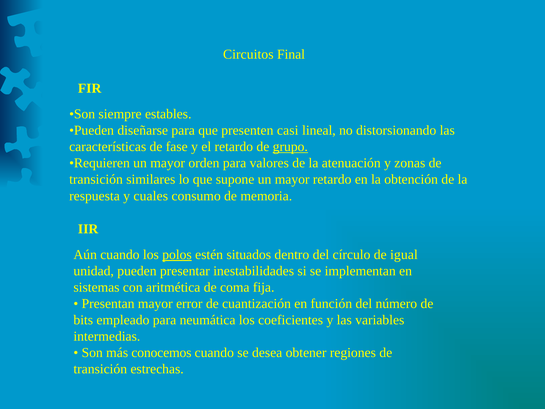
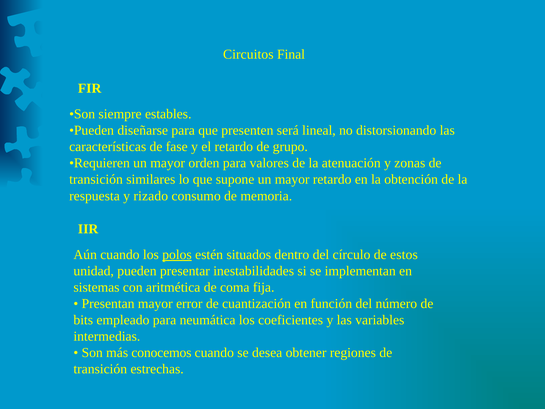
casi: casi -> será (288, 130)
grupo underline: present -> none (290, 147)
cuales: cuales -> rizado (151, 196)
igual: igual -> estos (404, 254)
